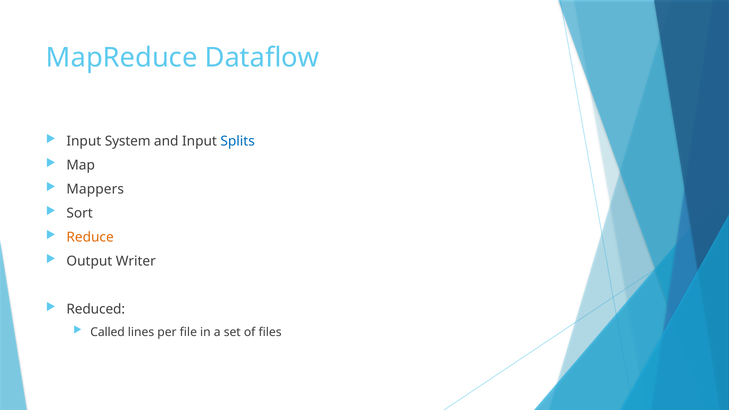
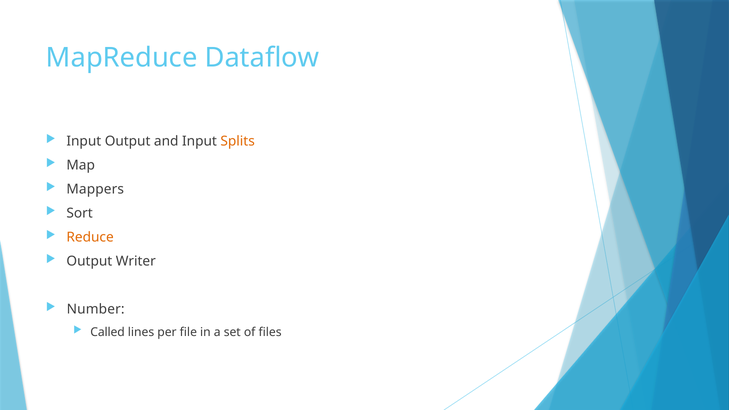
Input System: System -> Output (128, 141)
Splits colour: blue -> orange (238, 141)
Reduced: Reduced -> Number (96, 309)
